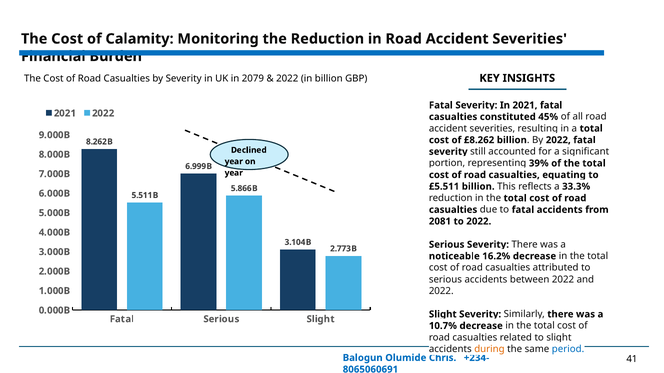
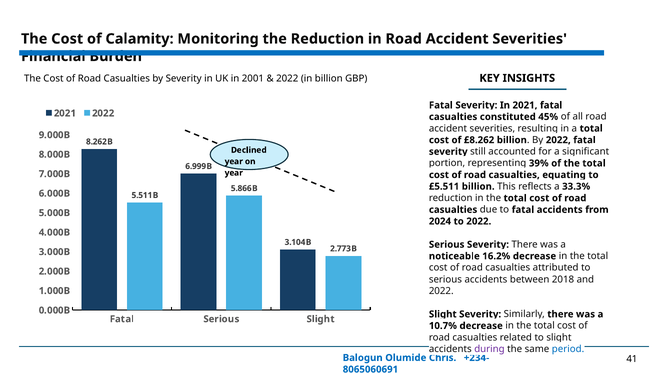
2079: 2079 -> 2001 (253, 79)
2081: 2081 -> 2024 (440, 222)
between 2022: 2022 -> 2018 (563, 280)
during colour: orange -> purple (489, 349)
